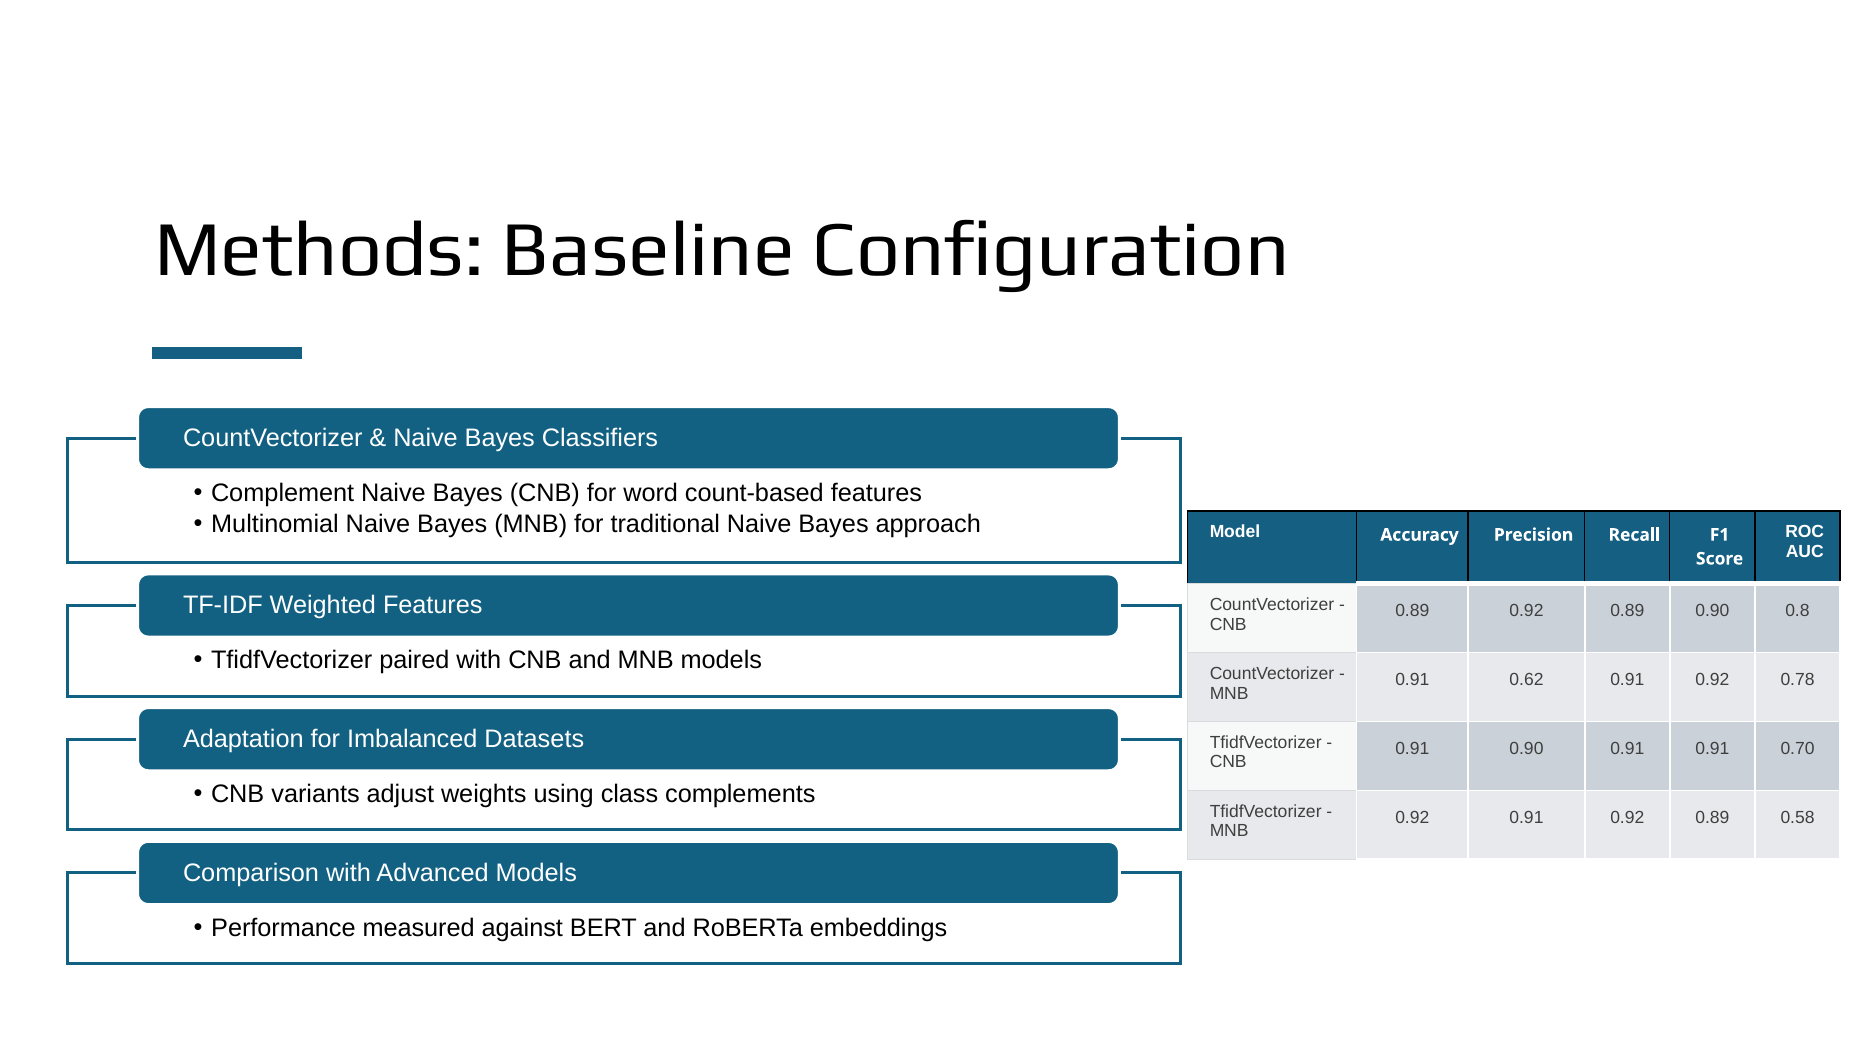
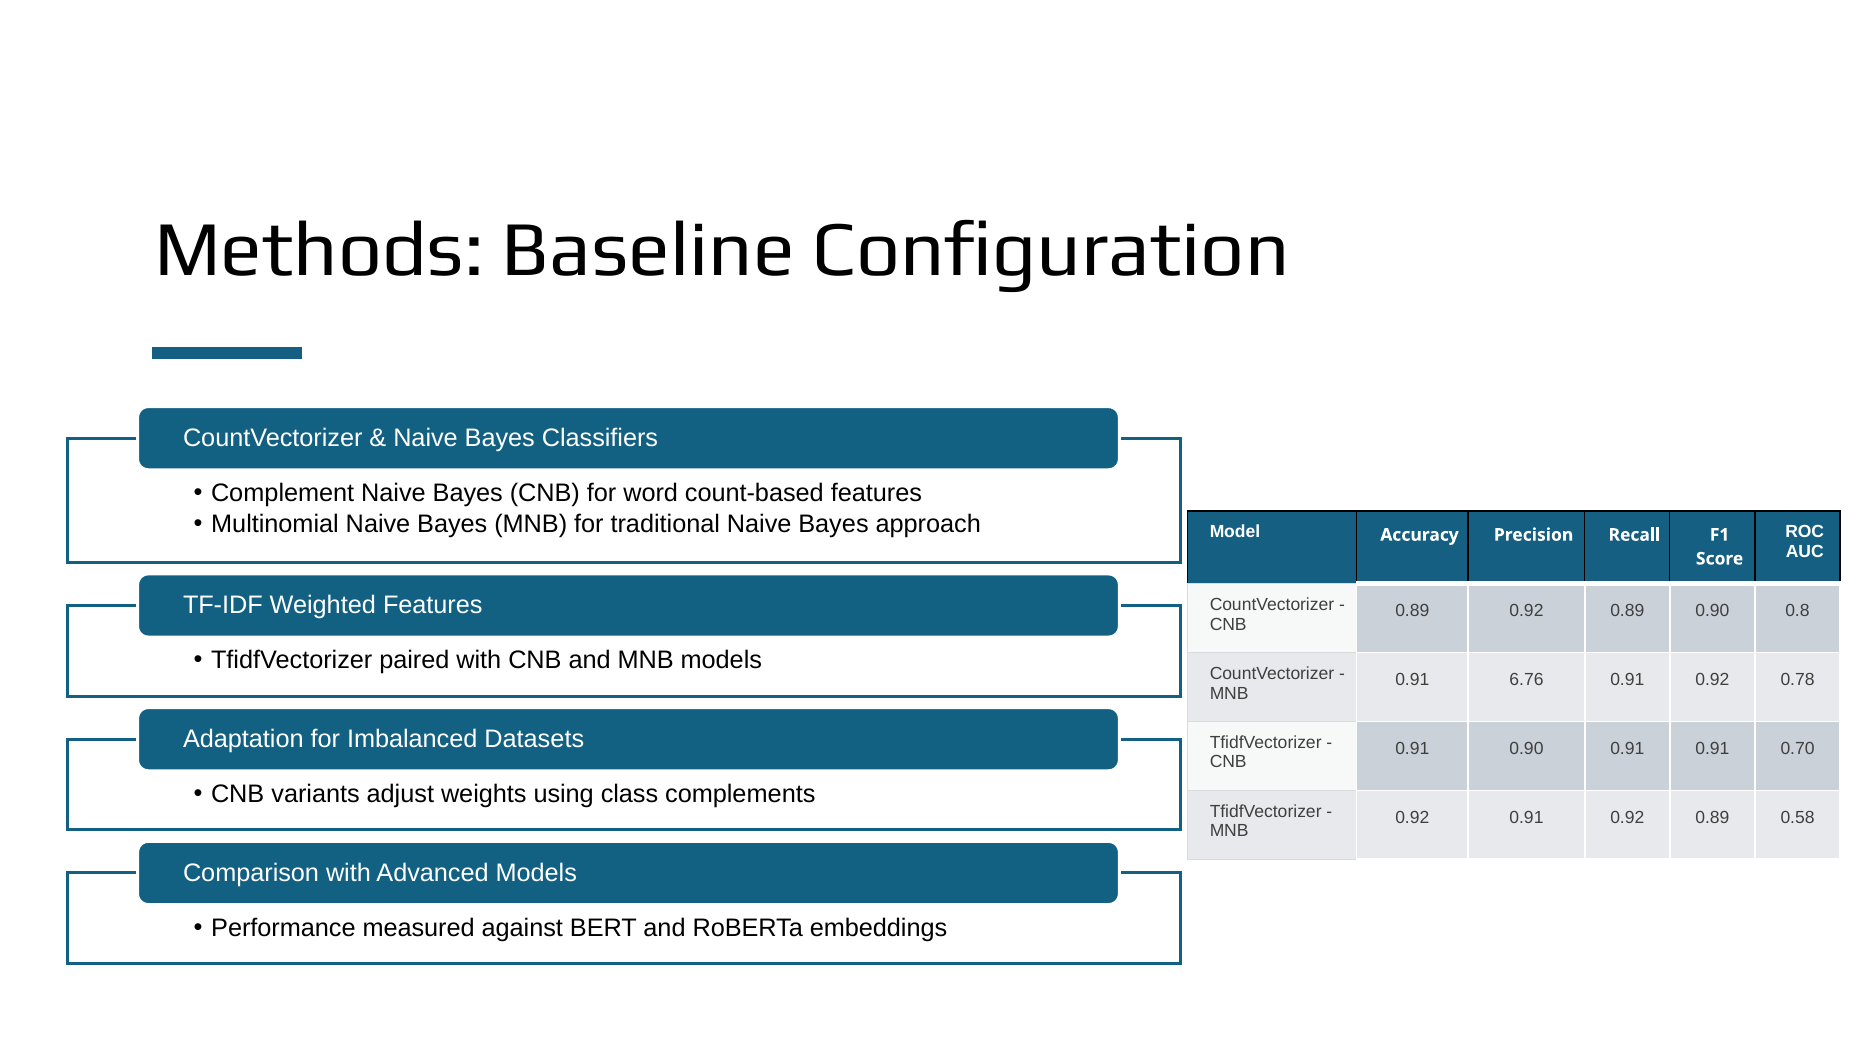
0.62: 0.62 -> 6.76 (1527, 680)
